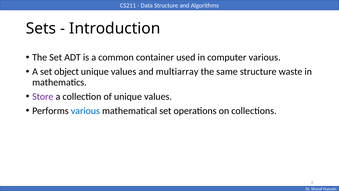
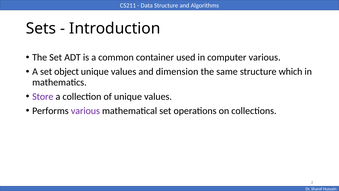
multiarray: multiarray -> dimension (177, 72)
waste: waste -> which (291, 72)
various colour: blue -> purple (85, 111)
